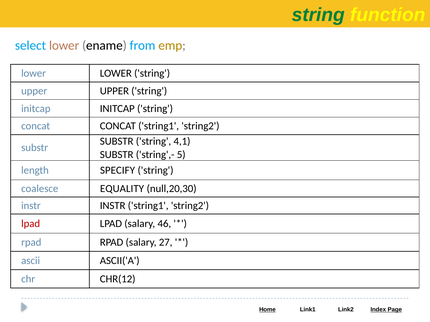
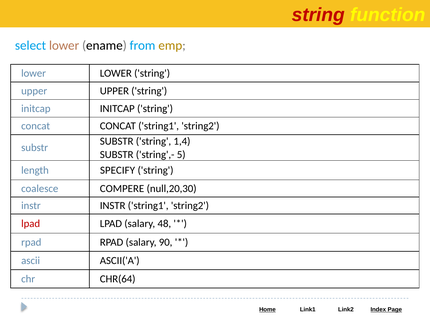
string colour: green -> red (318, 15)
4,1: 4,1 -> 1,4 (182, 142)
EQUALITY: EQUALITY -> COMPERE (122, 189)
46: 46 -> 48 (164, 224)
27: 27 -> 90 (166, 243)
CHR(12: CHR(12 -> CHR(64 (118, 279)
